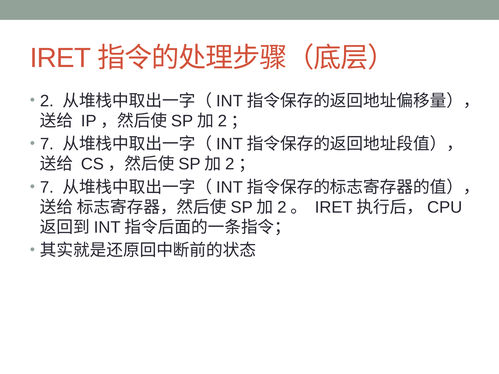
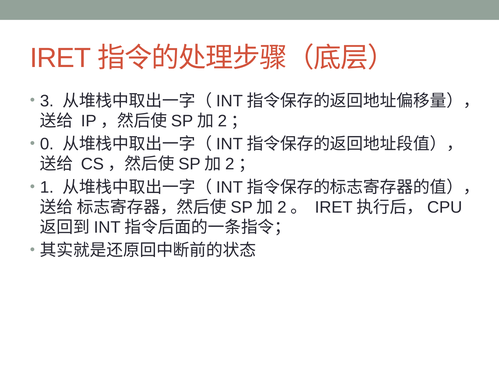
2: 2 -> 3 (47, 101)
7: 7 -> 0 (47, 144)
7: 7 -> 1 (47, 187)
